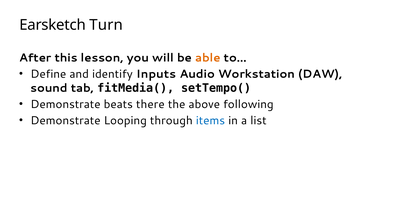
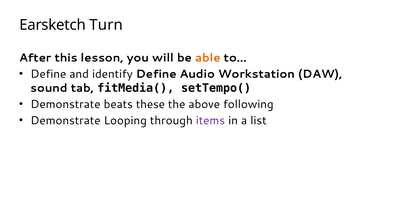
identify Inputs: Inputs -> Define (156, 74)
there: there -> these (150, 105)
items colour: blue -> purple (210, 121)
